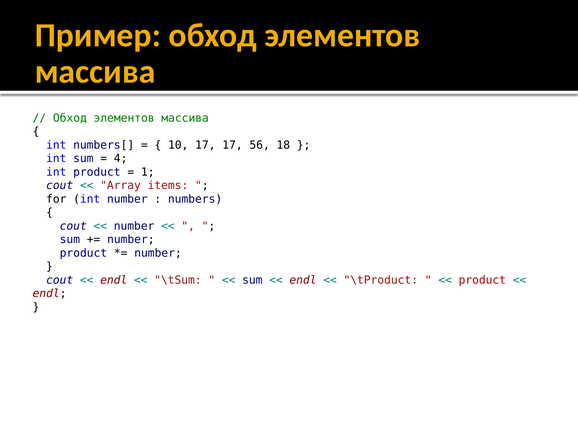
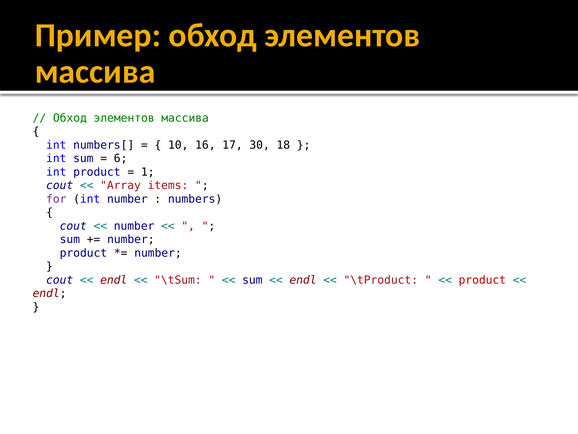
10 17: 17 -> 16 (205, 145)
56: 56 -> 30 (260, 145)
4: 4 -> 6 (121, 158)
for colour: black -> purple (56, 199)
